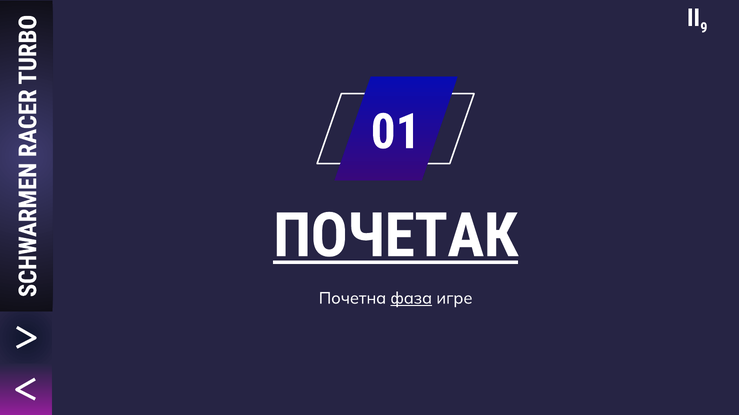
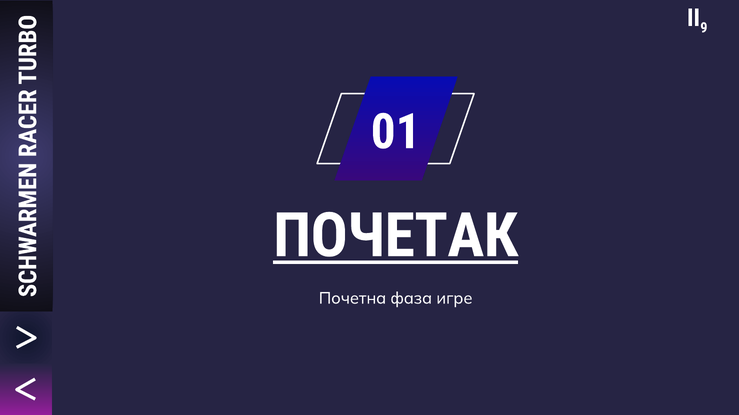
фаза underline: present -> none (411, 299)
